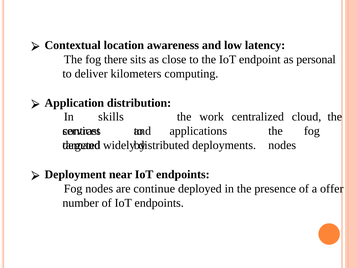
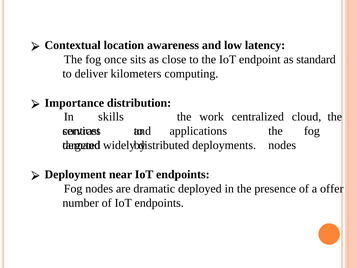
there: there -> once (116, 59)
personal: personal -> standard (316, 59)
Application: Application -> Importance (74, 103)
continue: continue -> dramatic (154, 188)
